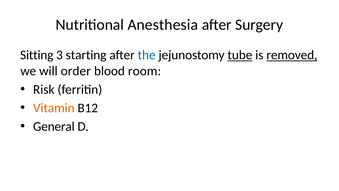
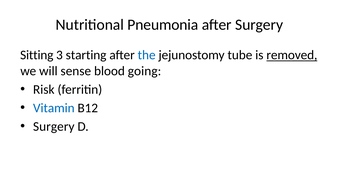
Anesthesia: Anesthesia -> Pneumonia (163, 25)
tube underline: present -> none (240, 55)
order: order -> sense (76, 71)
room: room -> going (145, 71)
Vitamin colour: orange -> blue (54, 108)
General: General -> Surgery (54, 126)
